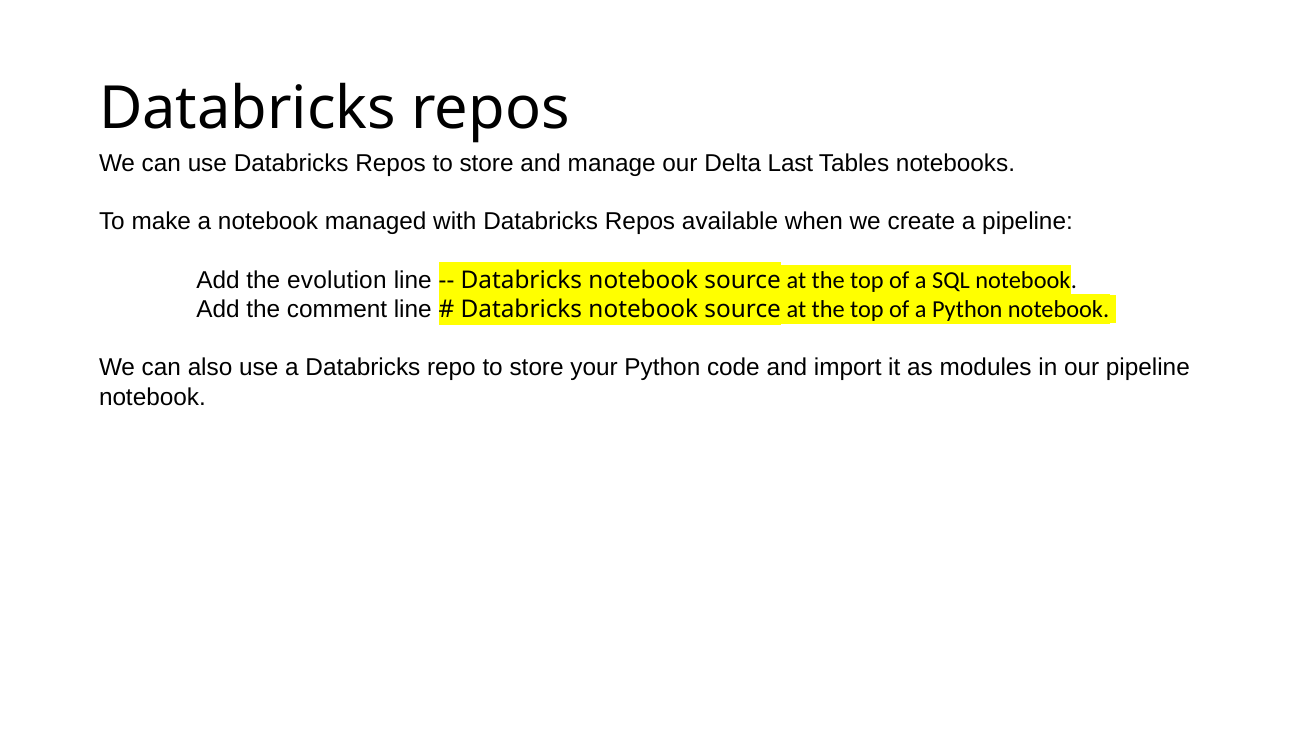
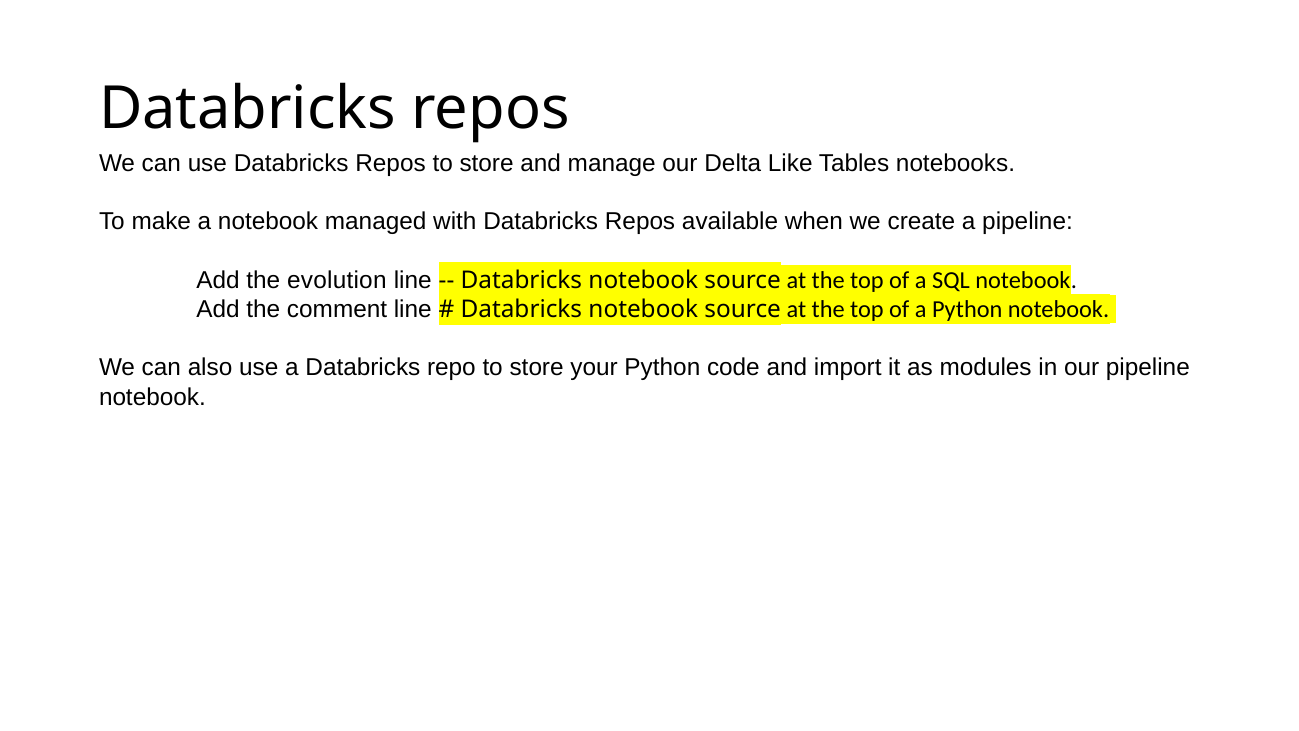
Last: Last -> Like (790, 163)
